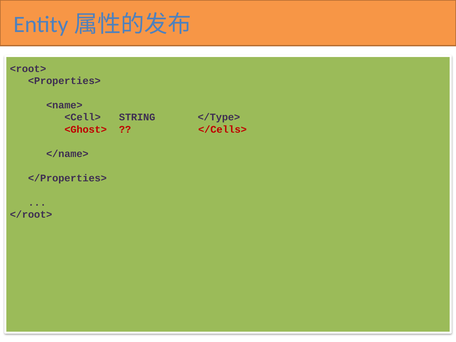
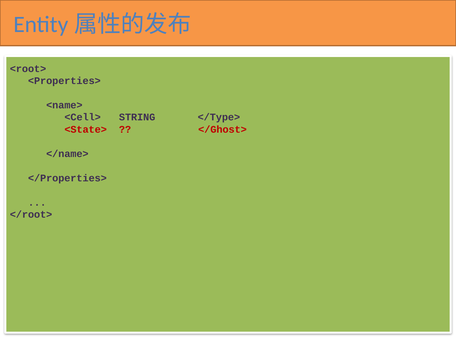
<Ghost>: <Ghost> -> <State> (86, 129)
</Cells>: </Cells> -> </Ghost> (223, 129)
